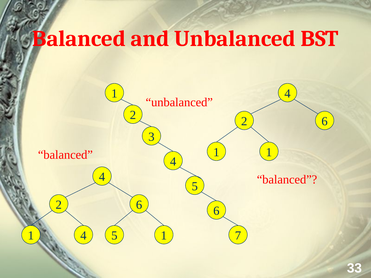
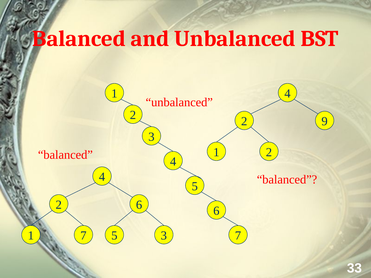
6: 6 -> 9 (325, 121)
1: 1 -> 2 (269, 152)
1 4: 4 -> 7 (83, 236)
5 1: 1 -> 3 (164, 236)
